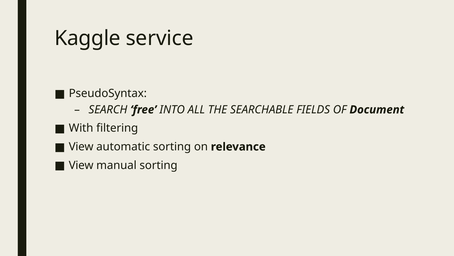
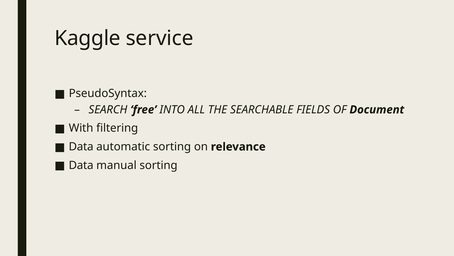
View: View -> Data (81, 146)
View: View -> Data (81, 165)
